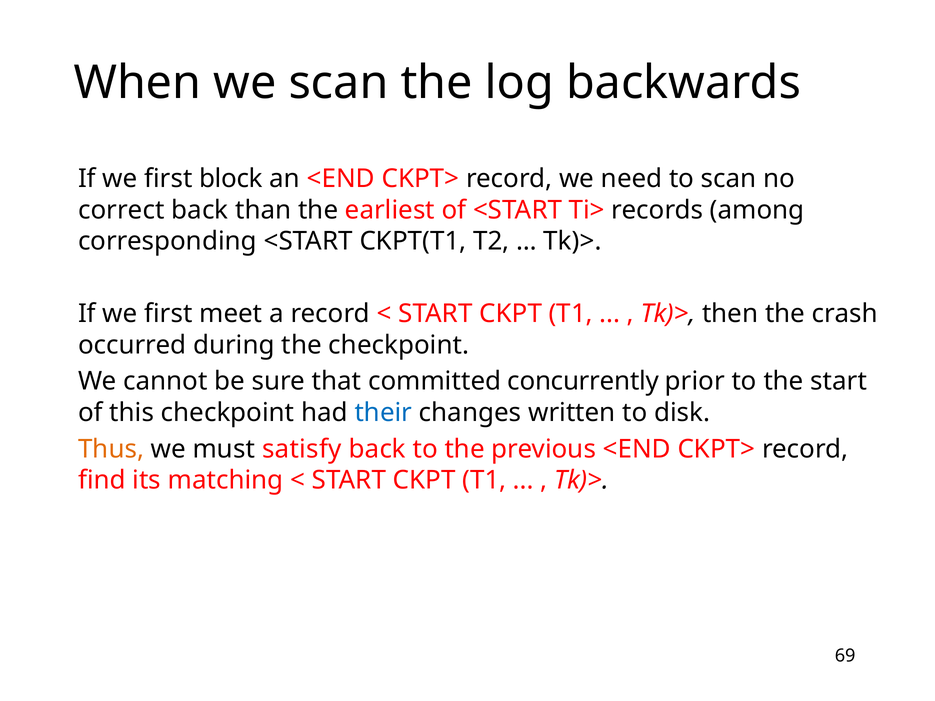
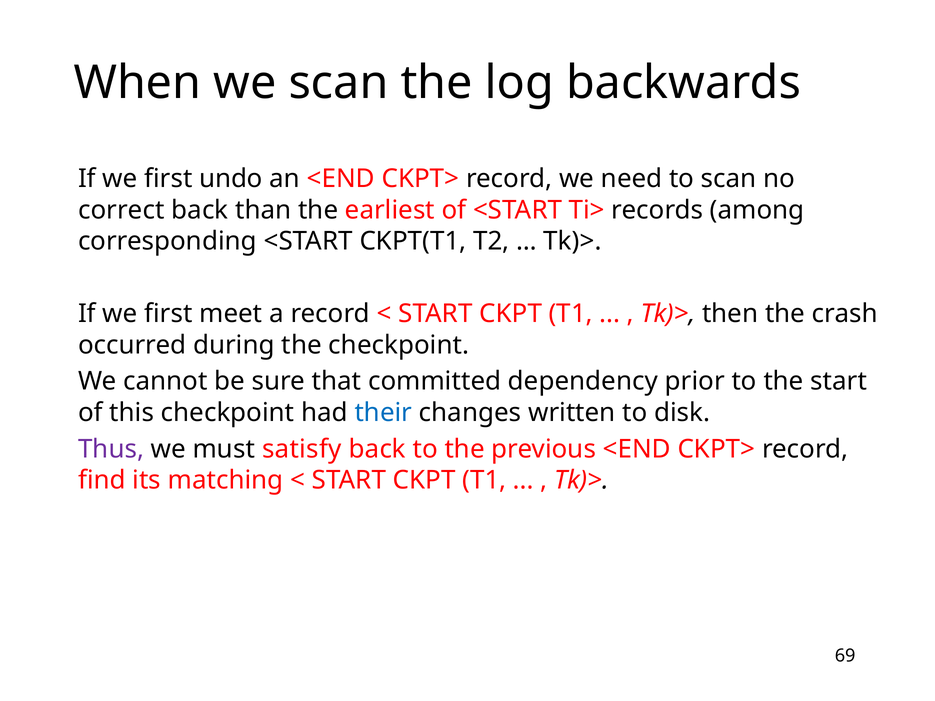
block: block -> undo (231, 179)
concurrently: concurrently -> dependency (583, 382)
Thus colour: orange -> purple (111, 449)
